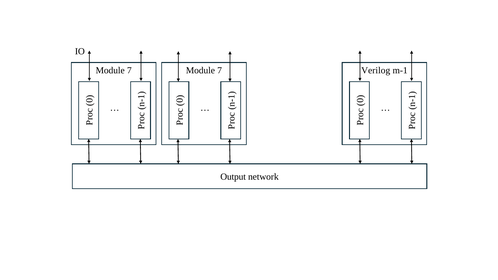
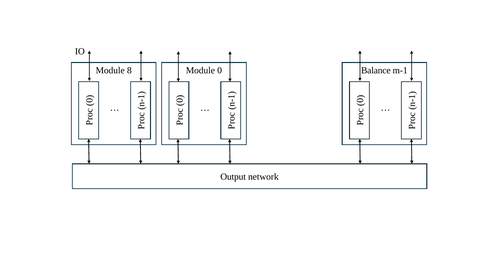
7: 7 -> 8 (129, 71)
7: 7 -> 0 (220, 71)
Verilog: Verilog -> Balance (376, 71)
